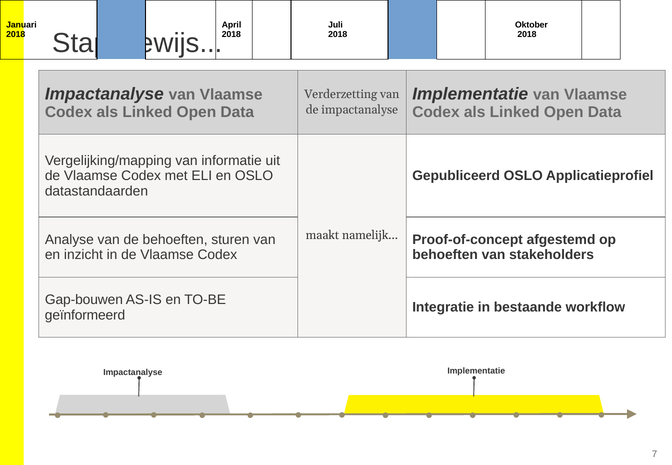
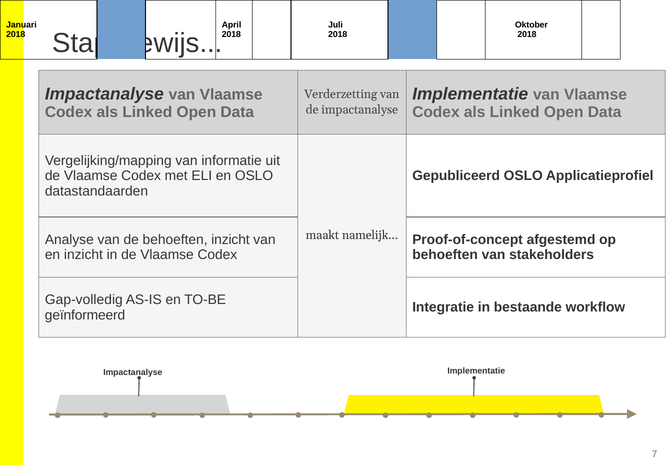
behoeften sturen: sturen -> inzicht (230, 240)
Gap-bouwen: Gap-bouwen -> Gap-volledig (84, 300)
